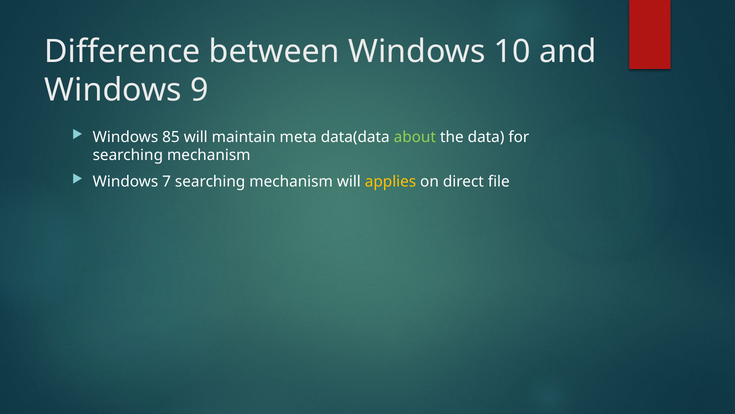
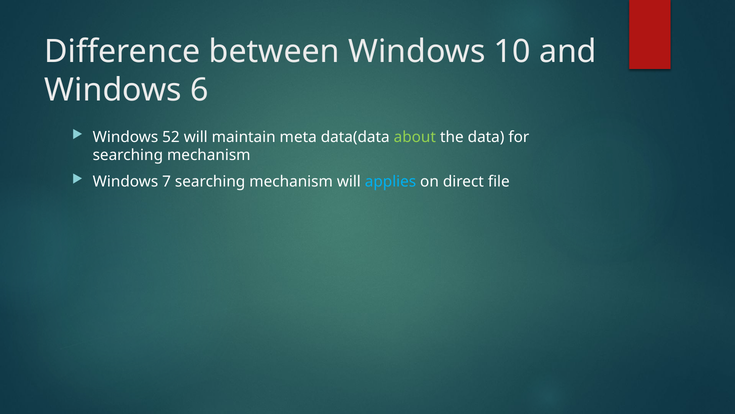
9: 9 -> 6 (199, 90)
85: 85 -> 52 (171, 137)
applies colour: yellow -> light blue (390, 181)
